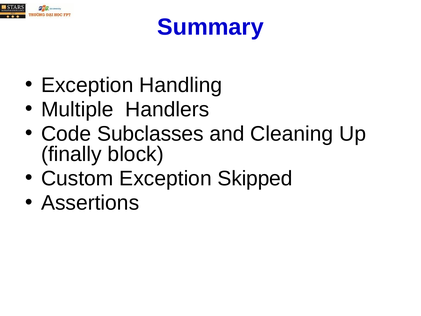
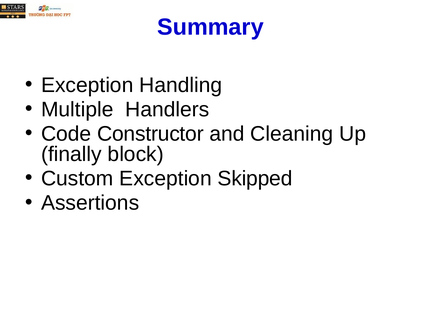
Subclasses: Subclasses -> Constructor (150, 134)
